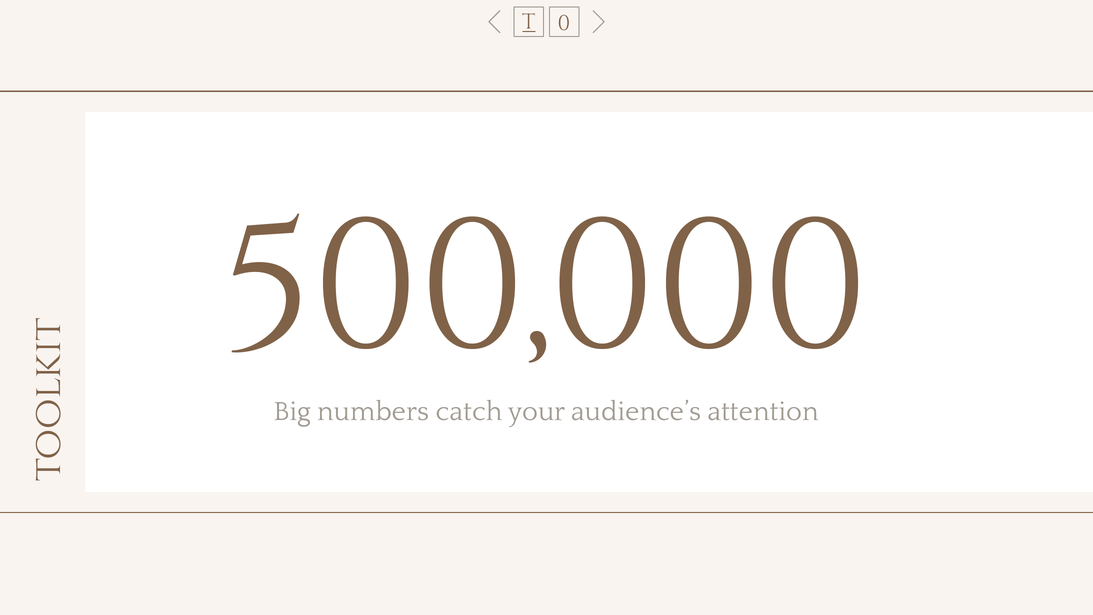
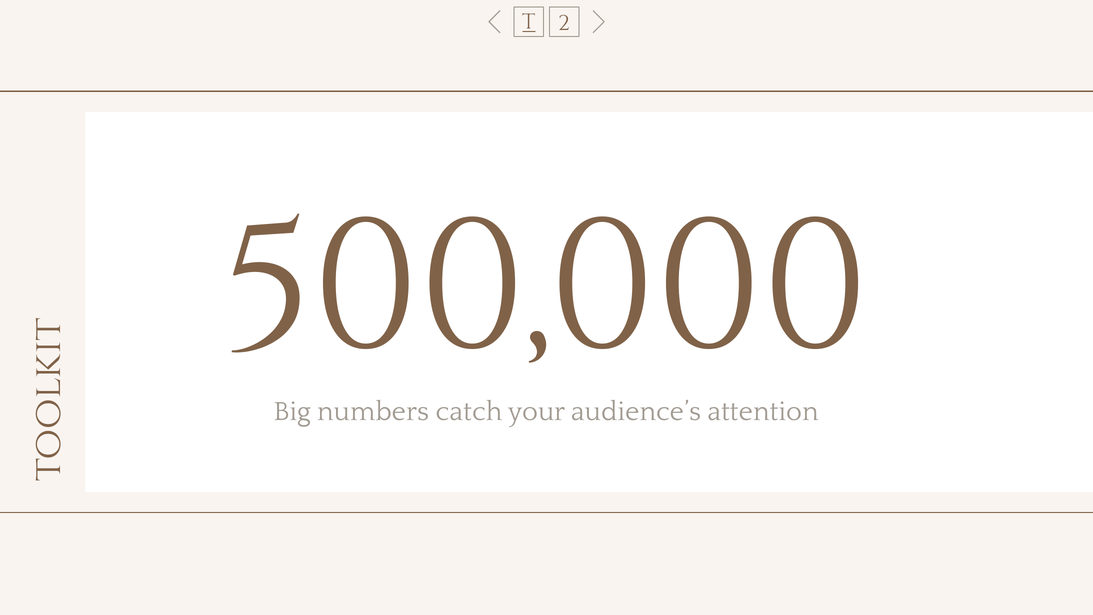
0: 0 -> 2 (564, 23)
